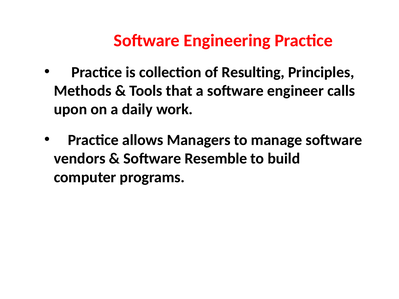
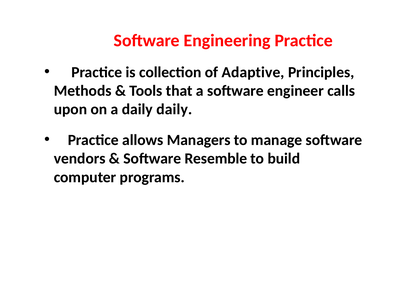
Resulting: Resulting -> Adaptive (253, 72)
daily work: work -> daily (174, 109)
